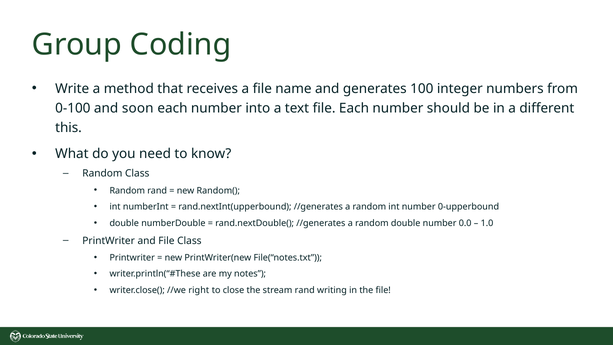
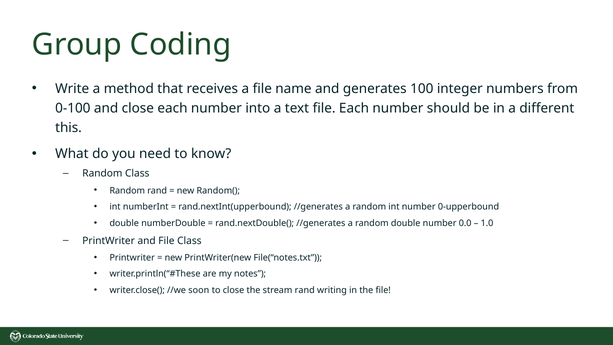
and soon: soon -> close (138, 108)
right: right -> soon (199, 290)
